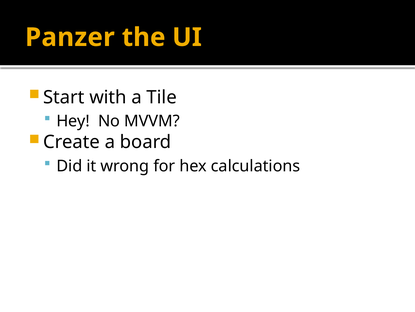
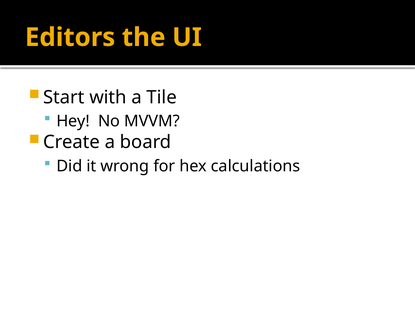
Panzer: Panzer -> Editors (70, 37)
